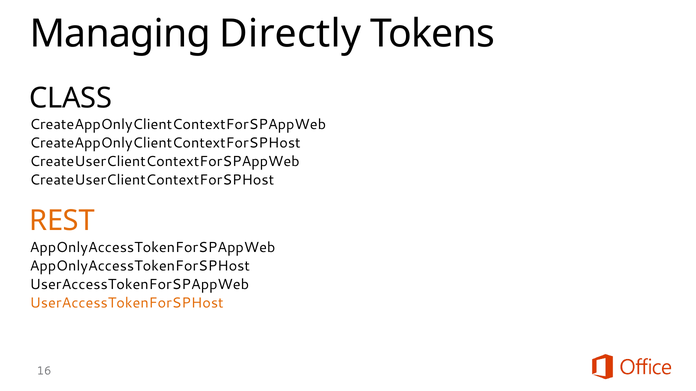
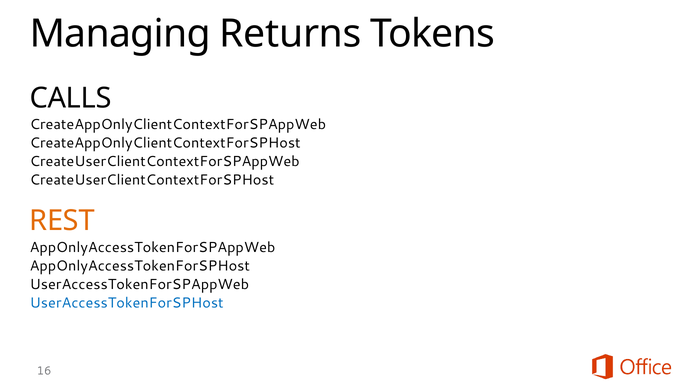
Directly: Directly -> Returns (290, 34)
CLASS: CLASS -> CALLS (71, 98)
UserAccessTokenForSPHost colour: orange -> blue (127, 303)
